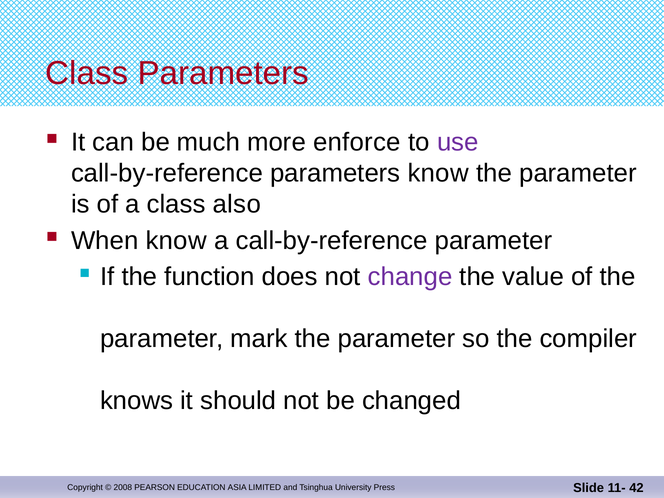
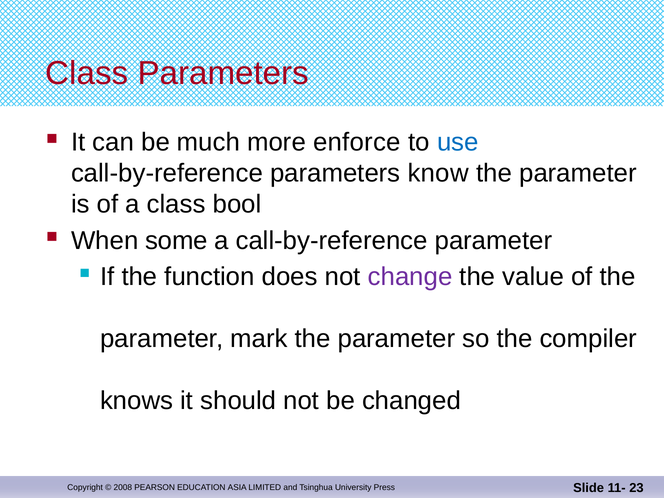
use colour: purple -> blue (458, 142)
also: also -> bool (237, 204)
When know: know -> some (176, 241)
42: 42 -> 23 (636, 488)
